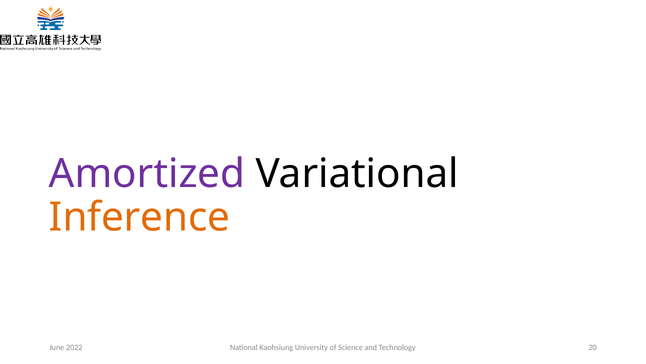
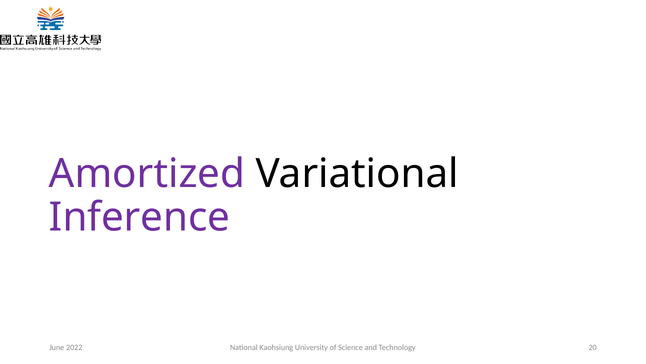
Inference colour: orange -> purple (140, 217)
